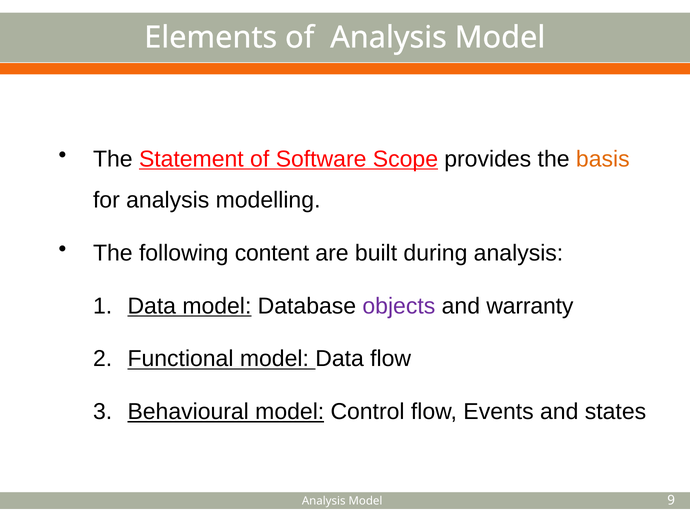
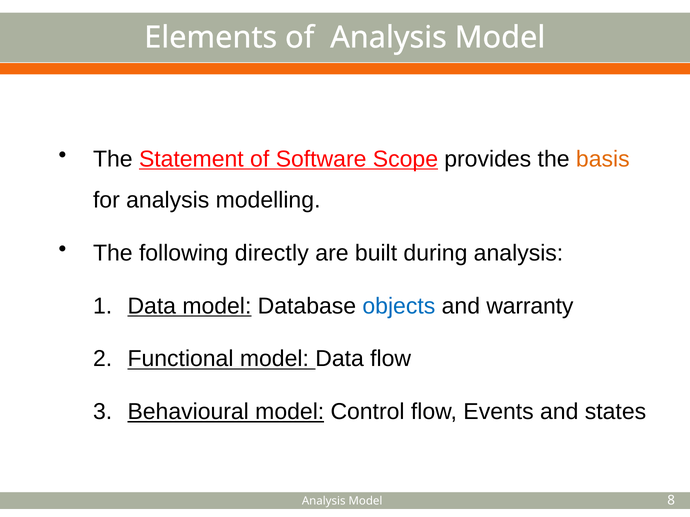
content: content -> directly (272, 253)
objects colour: purple -> blue (399, 306)
9: 9 -> 8 (671, 501)
